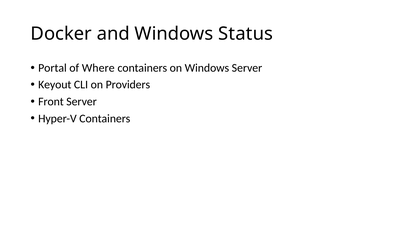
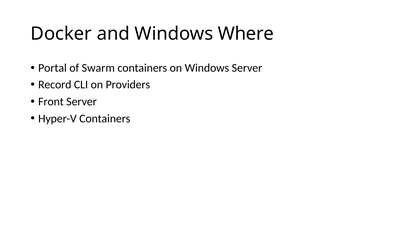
Status: Status -> Where (246, 34)
Where: Where -> Swarm (98, 68)
Keyout: Keyout -> Record (55, 85)
